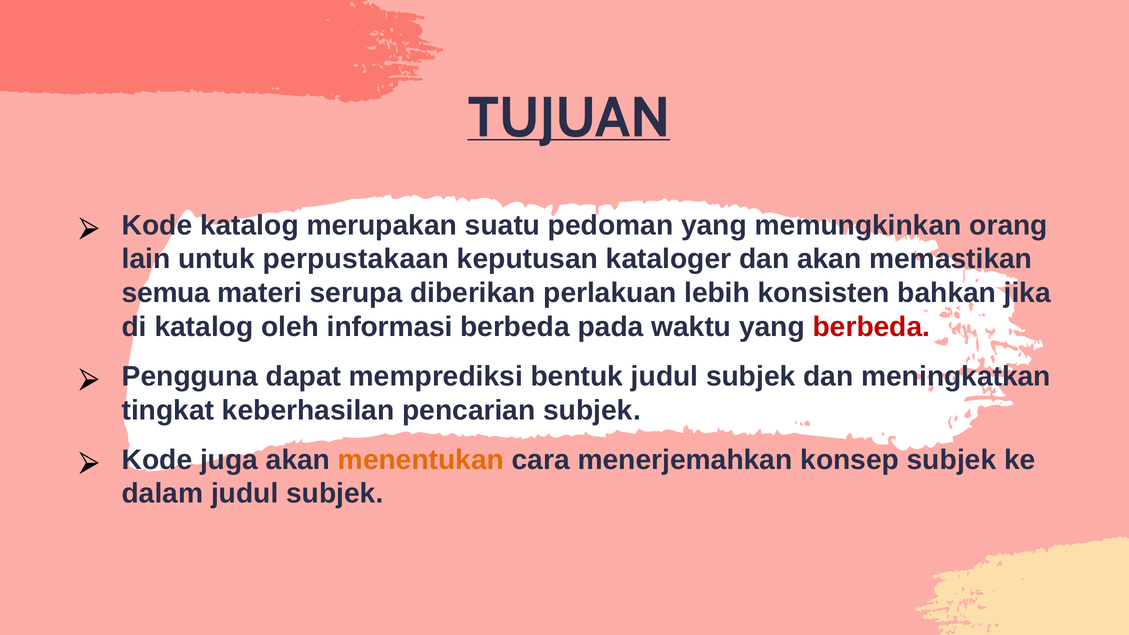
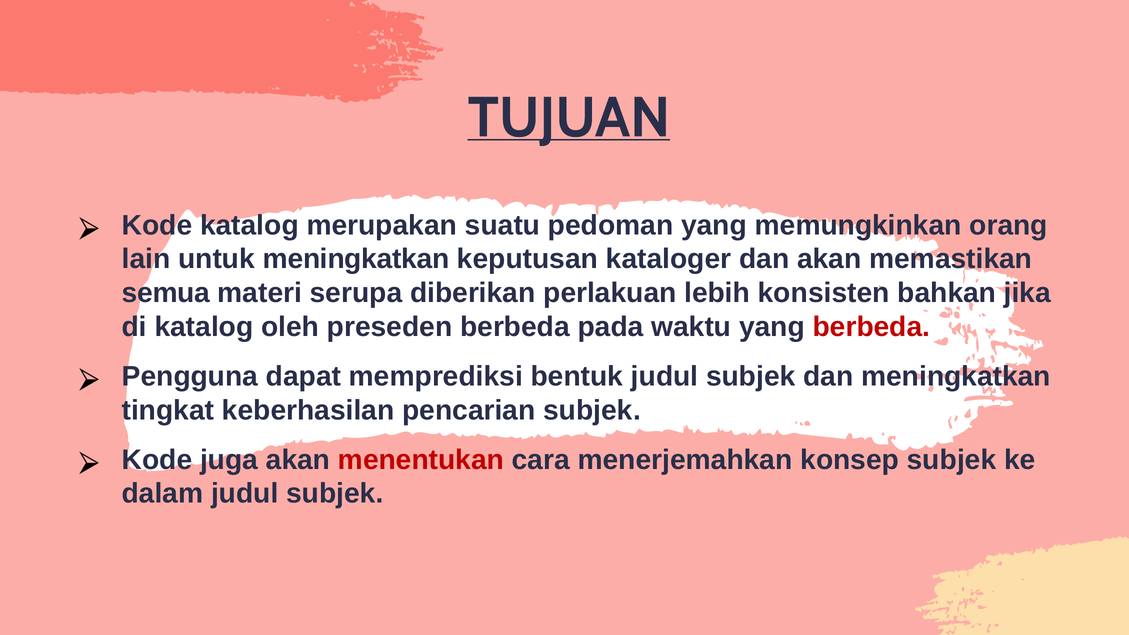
untuk perpustakaan: perpustakaan -> meningkatkan (356, 259)
informasi: informasi -> preseden (390, 327)
menentukan colour: orange -> red (421, 460)
